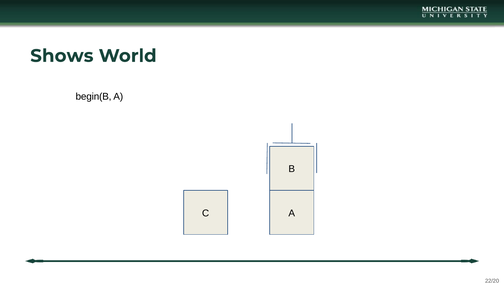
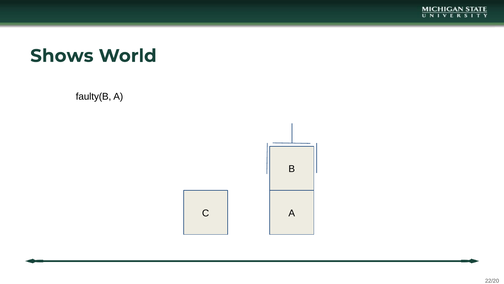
begin(B: begin(B -> faulty(B (94, 97)
